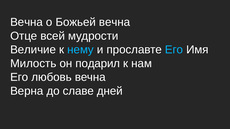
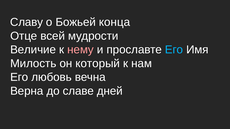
Вечна: Вечна -> Славу (27, 22)
Божьей вечна: вечна -> конца (115, 22)
нему colour: light blue -> pink (81, 50)
подарил: подарил -> который (98, 64)
